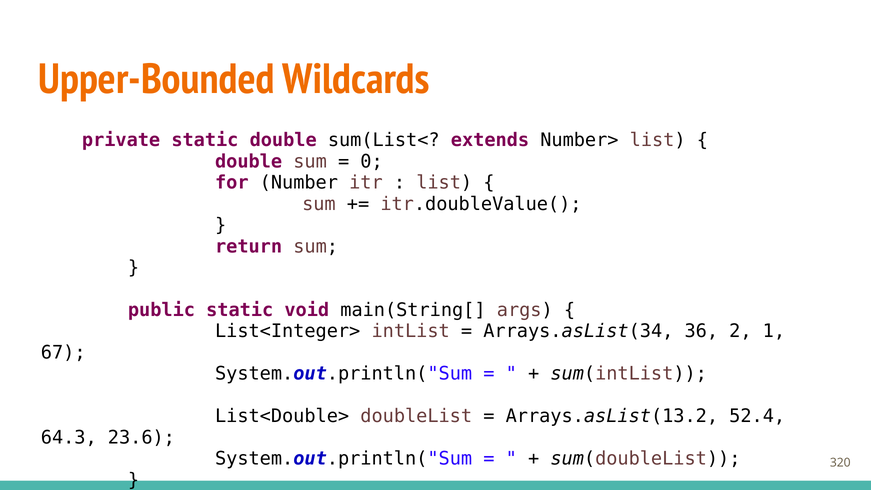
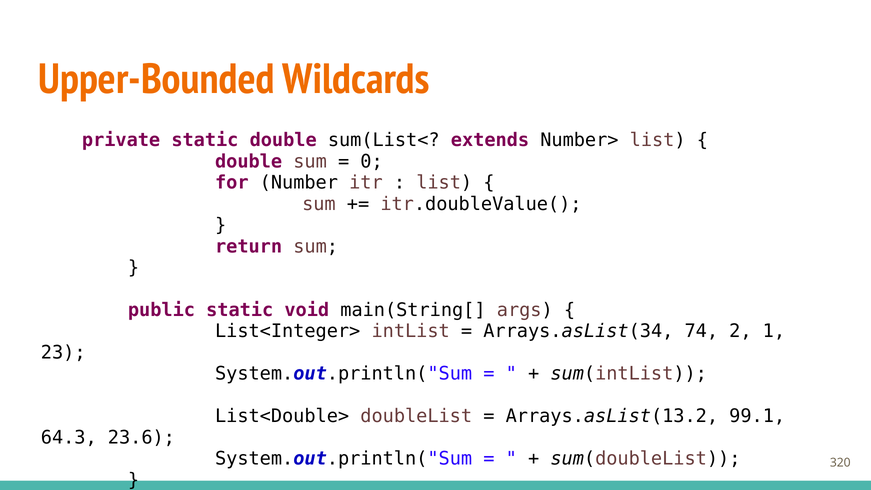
36: 36 -> 74 (701, 331)
67: 67 -> 23 (63, 352)
52.4: 52.4 -> 99.1 (757, 416)
